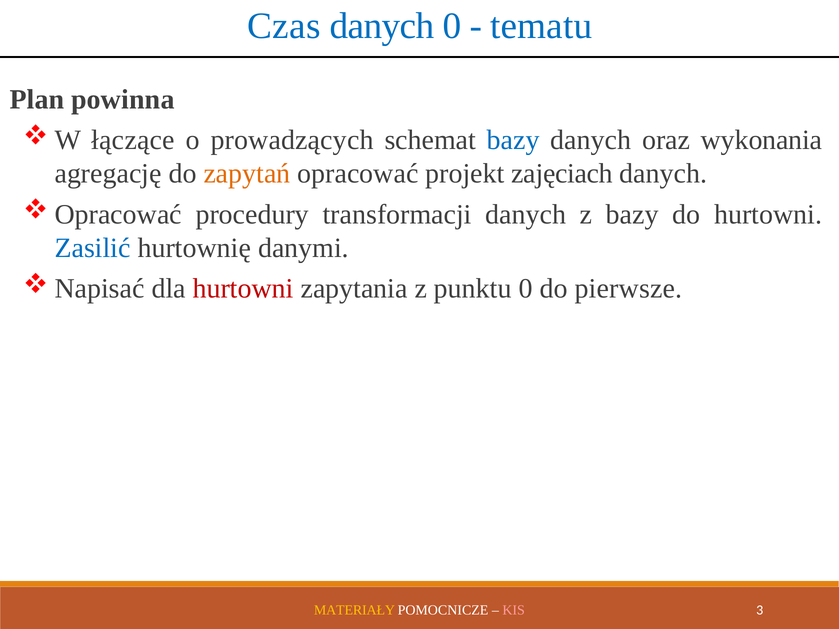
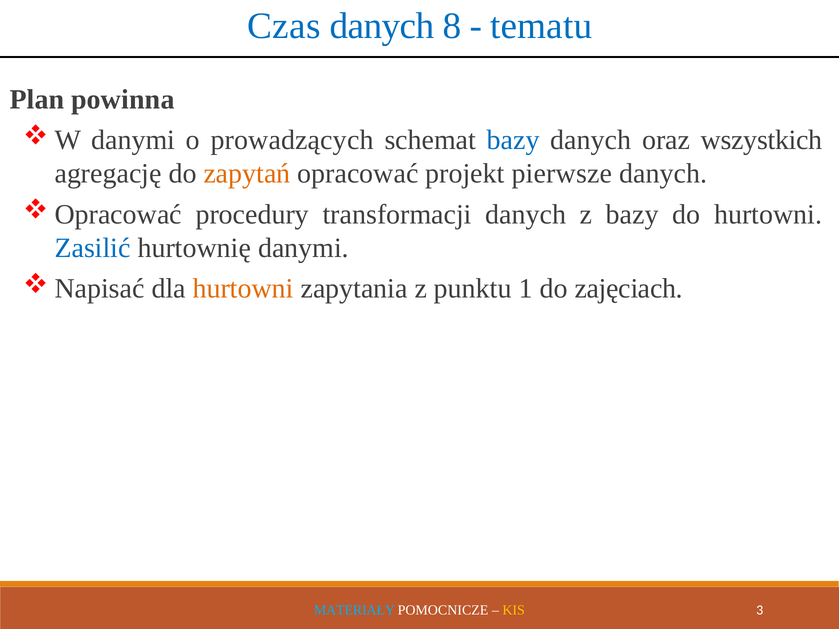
danych 0: 0 -> 8 (452, 26)
łączące: łączące -> danymi (133, 140)
wykonania: wykonania -> wszystkich (762, 140)
zajęciach: zajęciach -> pierwsze (562, 174)
hurtowni colour: red -> orange (243, 289)
punktu 0: 0 -> 1 (526, 289)
pierwsze: pierwsze -> zajęciach (629, 289)
MATERIAŁY colour: yellow -> light blue (354, 610)
KIS colour: pink -> yellow (514, 610)
